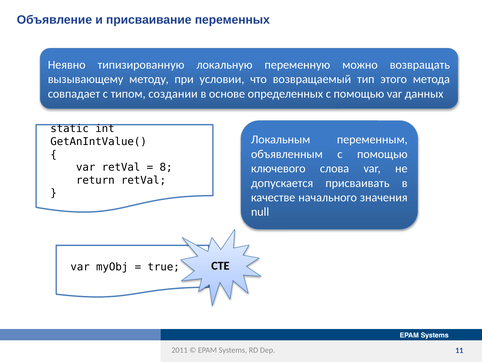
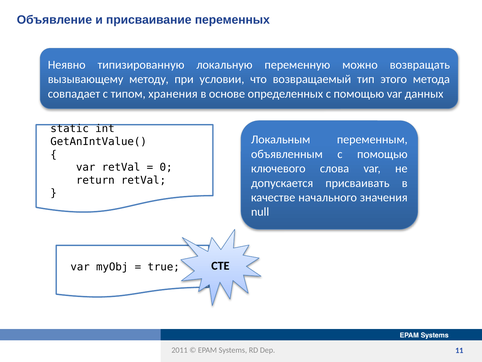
создании: создании -> хранения (173, 94)
8: 8 -> 0 (166, 167)
